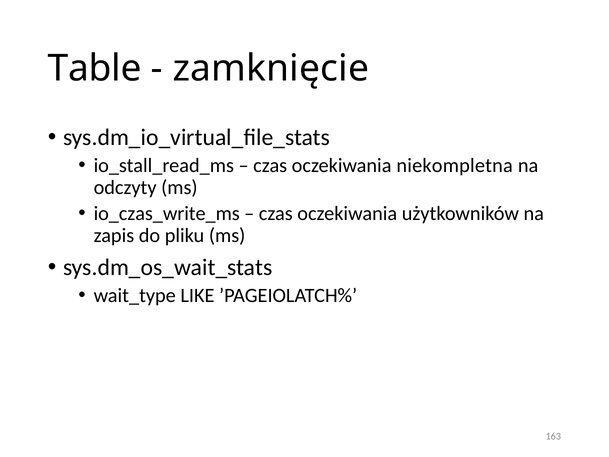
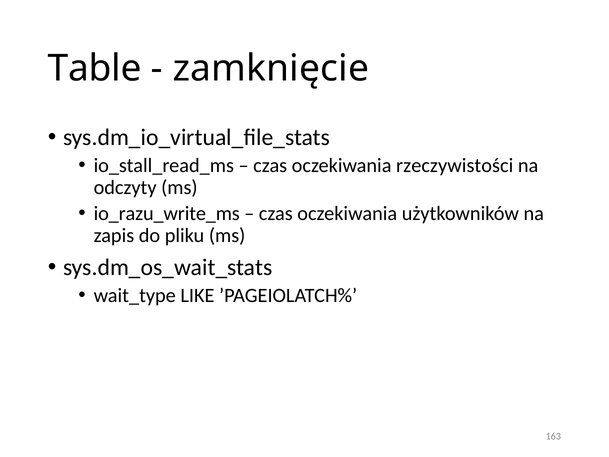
niekompletna: niekompletna -> rzeczywistości (455, 165)
io_czas_write_ms: io_czas_write_ms -> io_razu_write_ms (167, 213)
